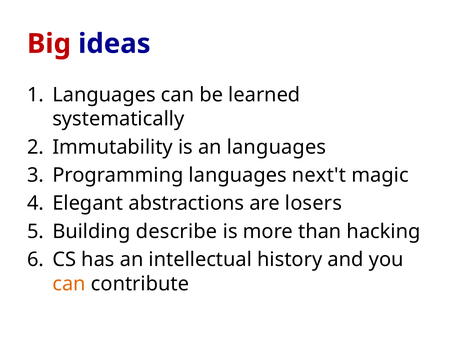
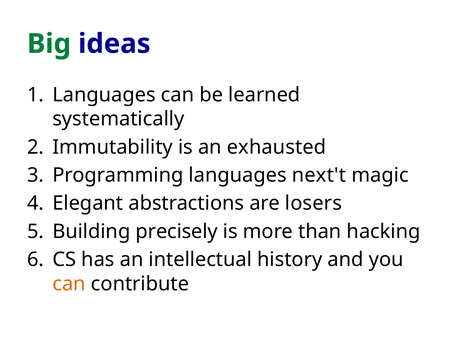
Big colour: red -> green (49, 44)
an languages: languages -> exhausted (277, 147)
describe: describe -> precisely (177, 231)
